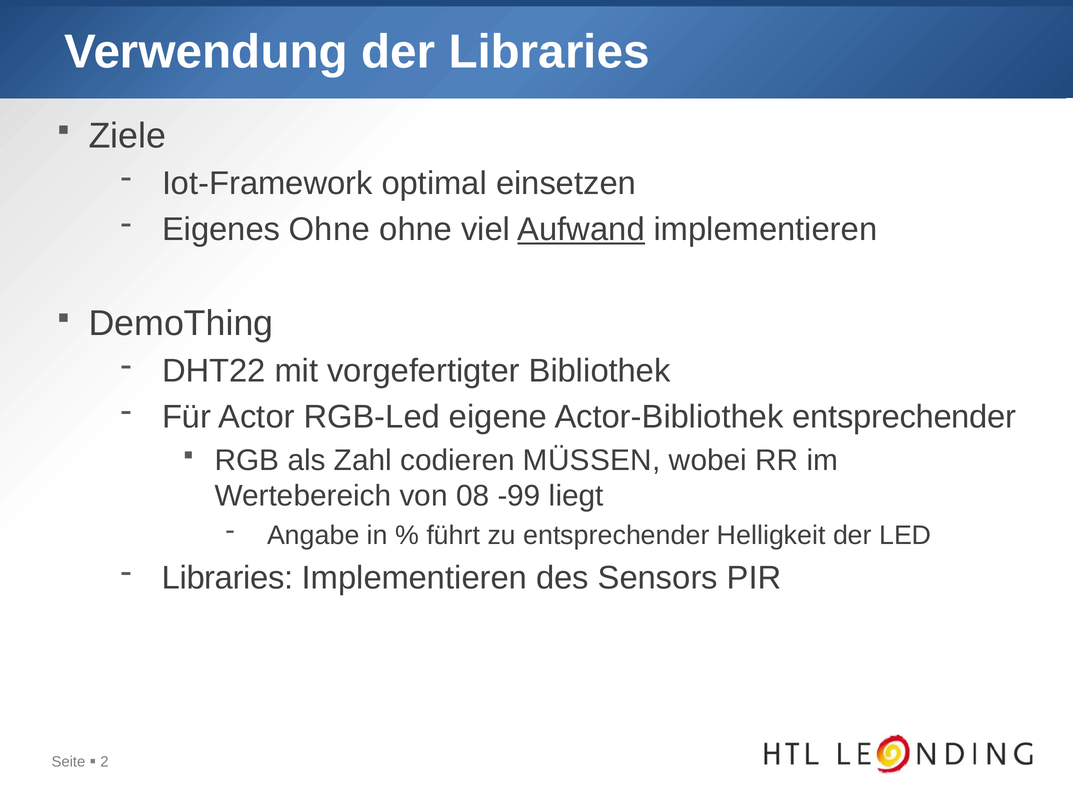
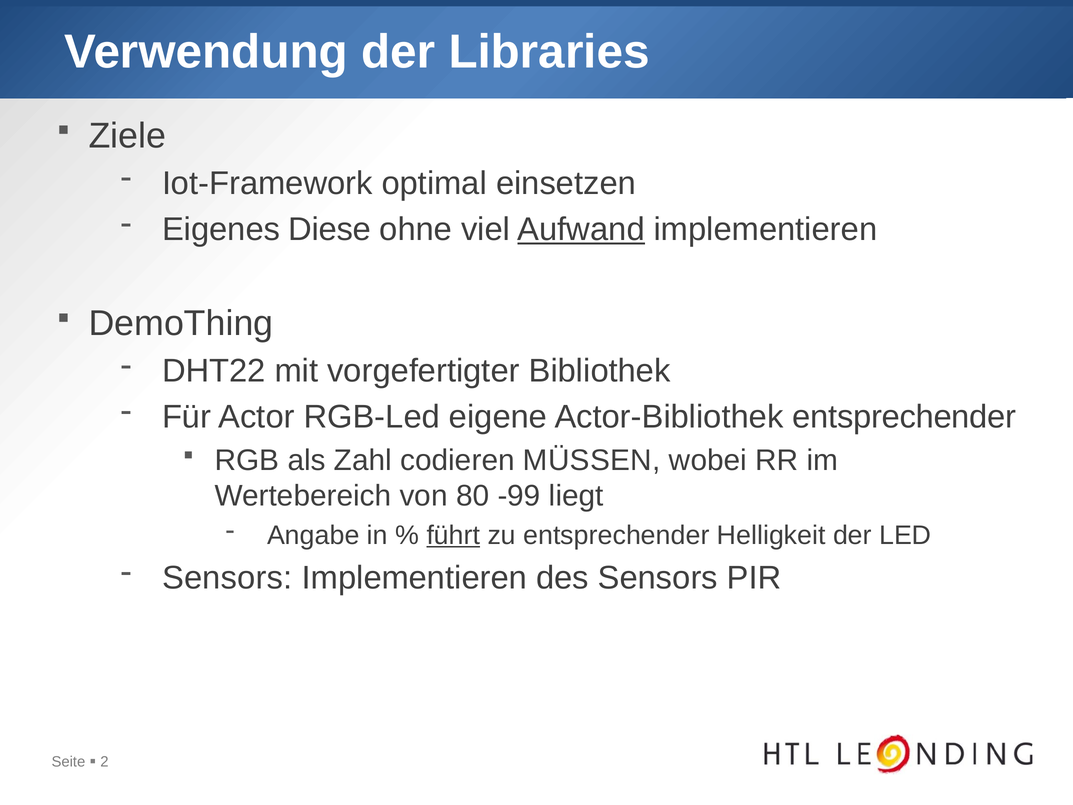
Eigenes Ohne: Ohne -> Diese (330, 229)
08: 08 -> 80 (473, 496)
führt underline: none -> present (453, 535)
Libraries: Libraries -> Sensors (227, 578)
